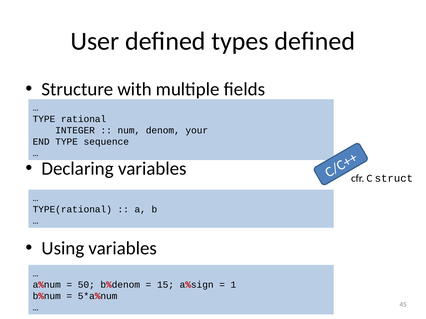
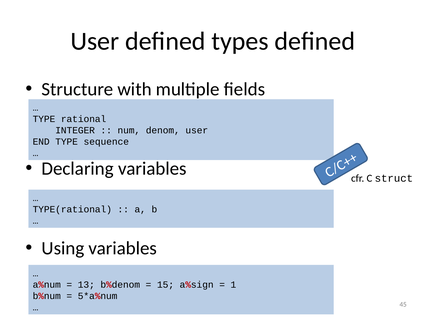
denom your: your -> user (197, 131)
50: 50 -> 13 (86, 285)
